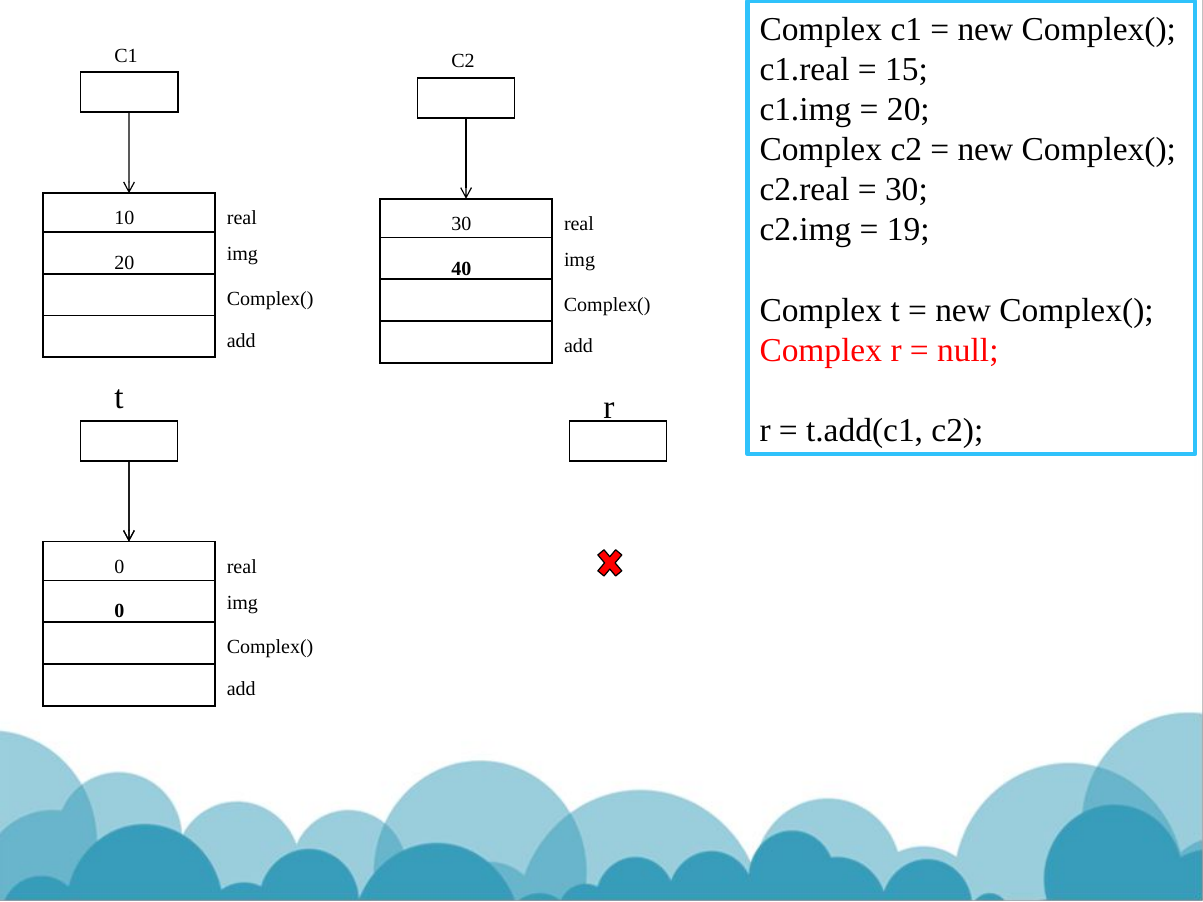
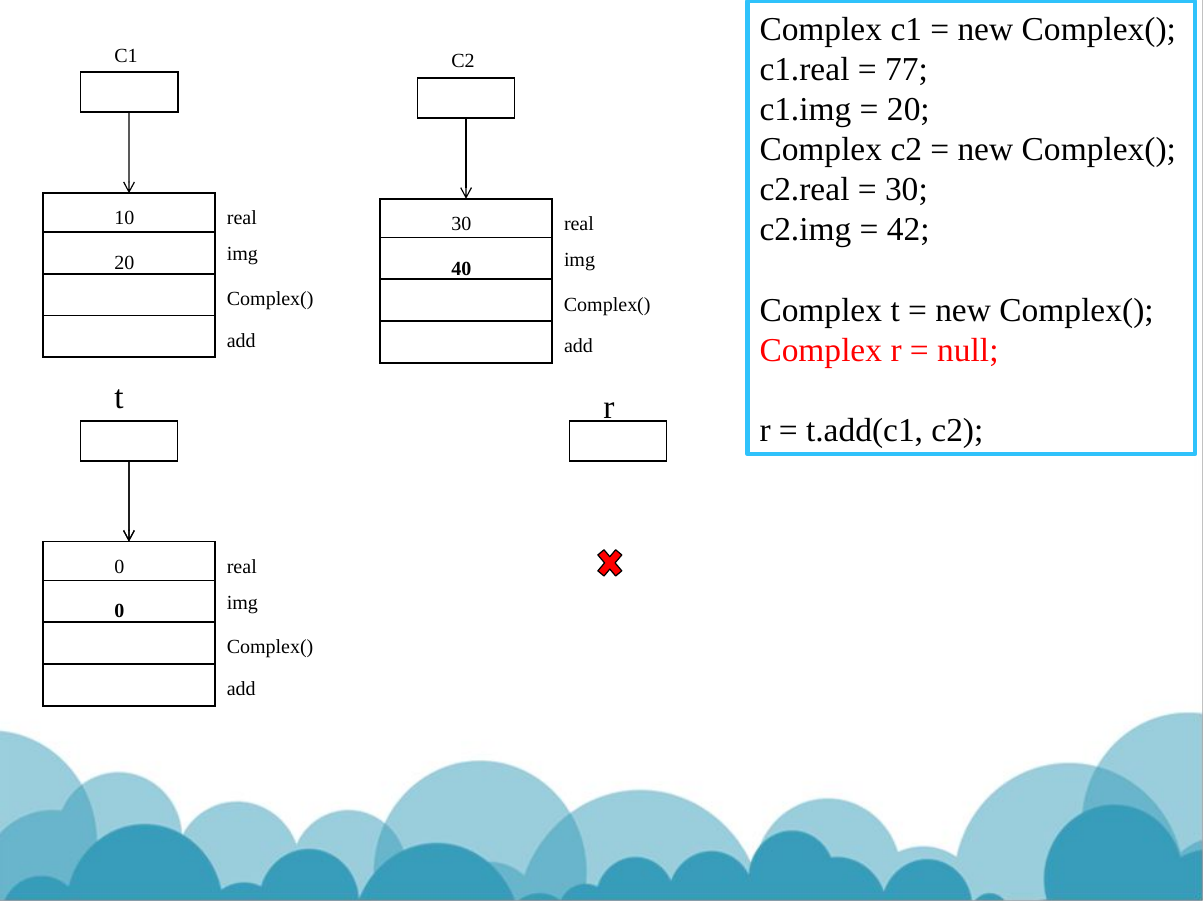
15: 15 -> 77 (906, 69)
19: 19 -> 42 (908, 230)
